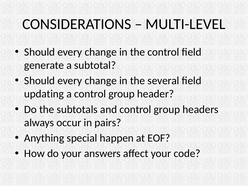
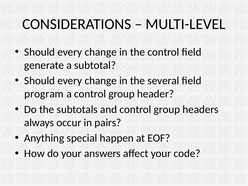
updating: updating -> program (44, 94)
